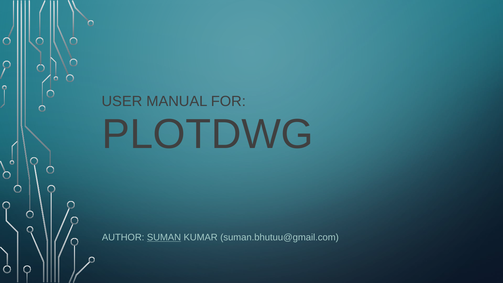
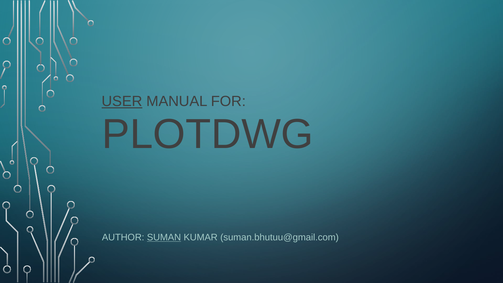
USER underline: none -> present (122, 101)
